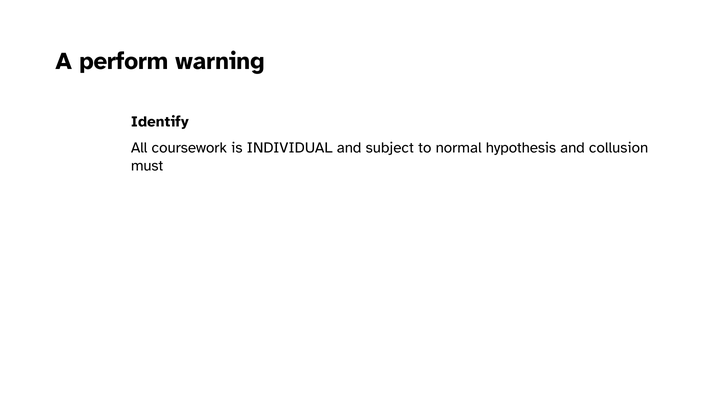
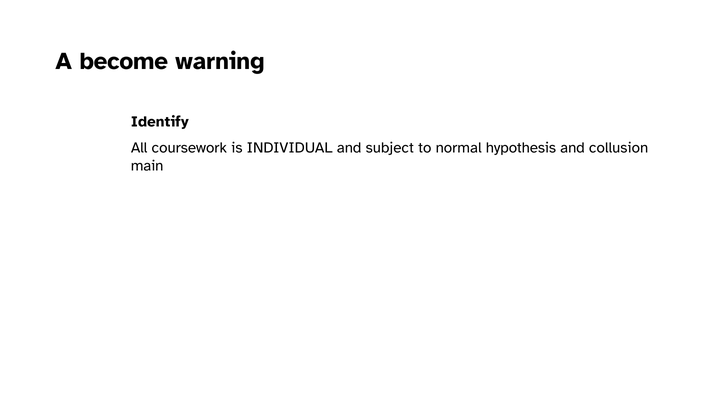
perform: perform -> become (124, 61)
must: must -> main (147, 165)
